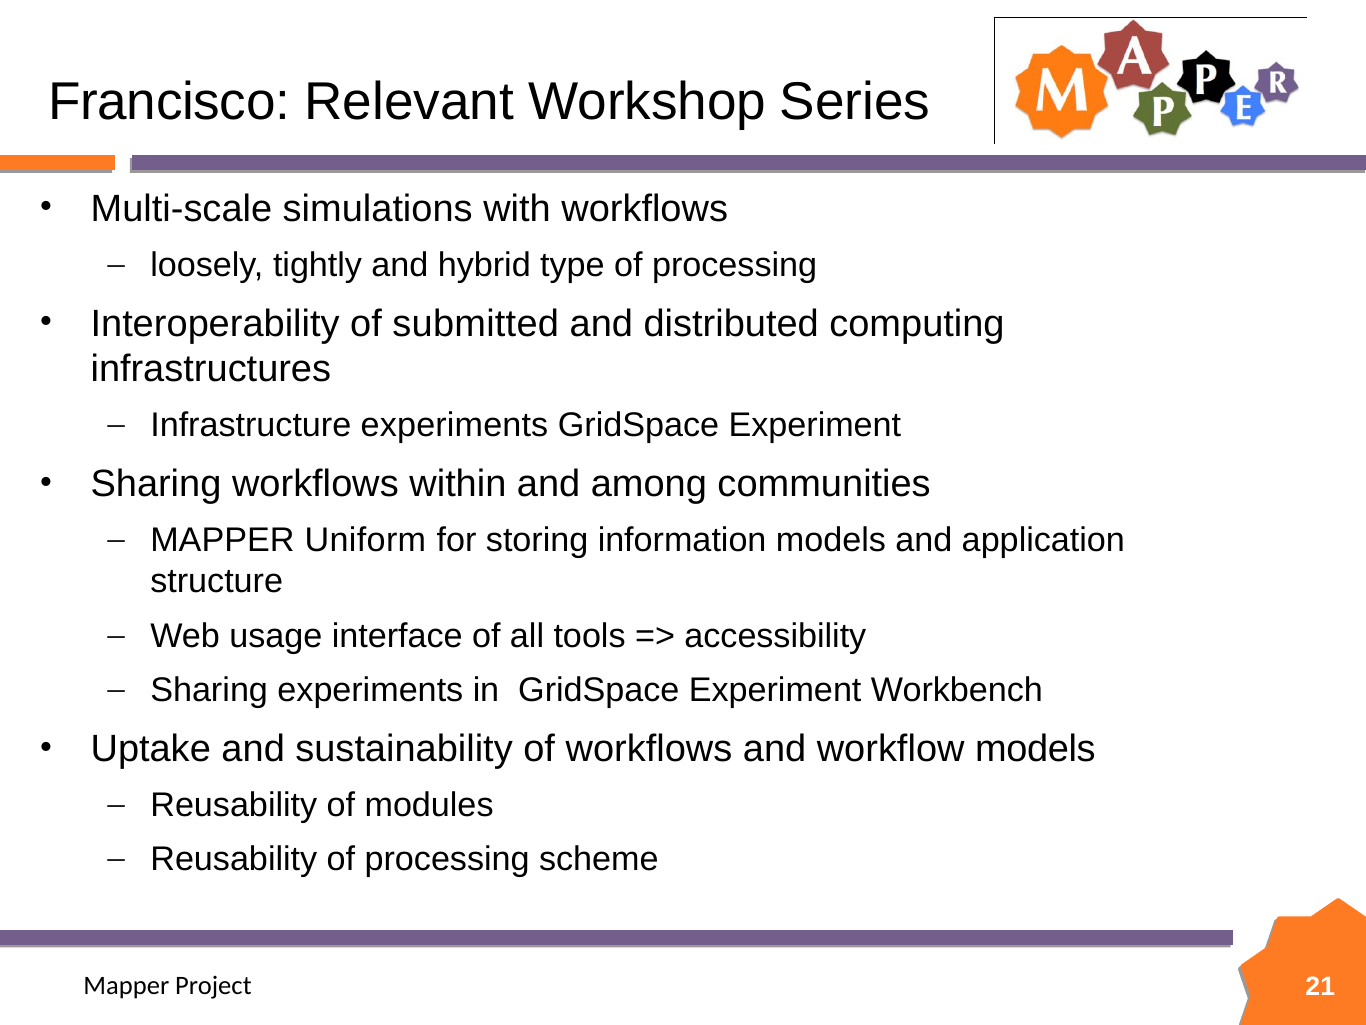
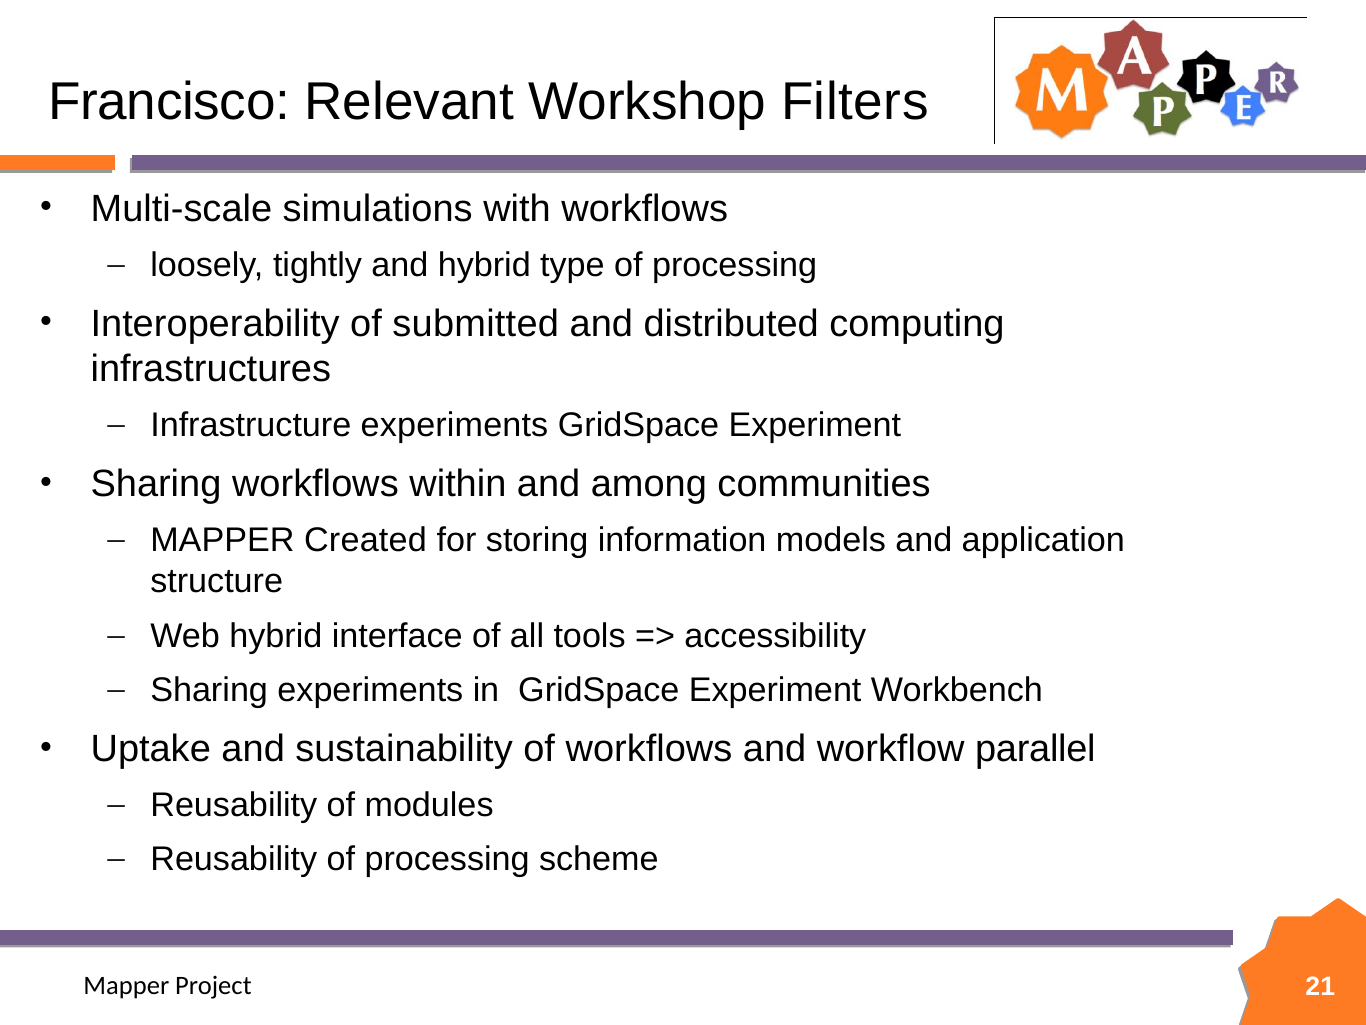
Series: Series -> Filters (855, 102)
Uniform: Uniform -> Created (365, 540)
Web usage: usage -> hybrid (276, 636)
workflow models: models -> parallel (1035, 749)
